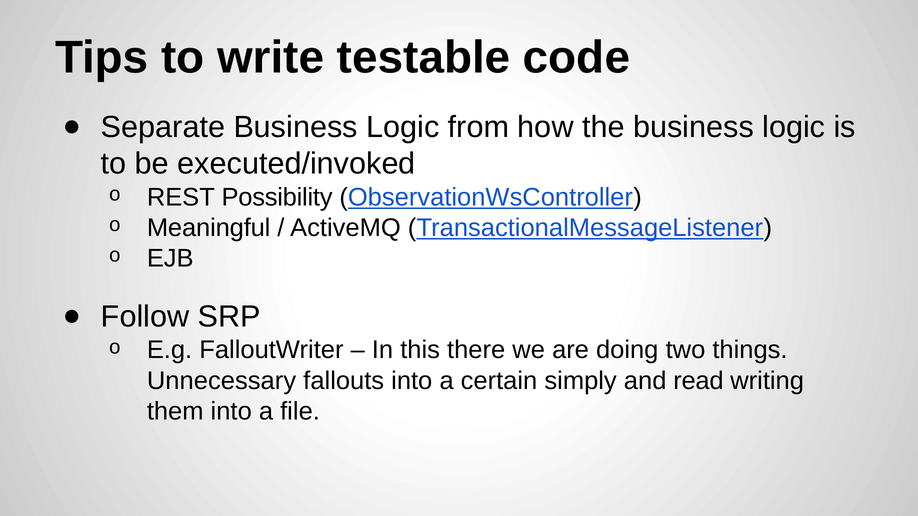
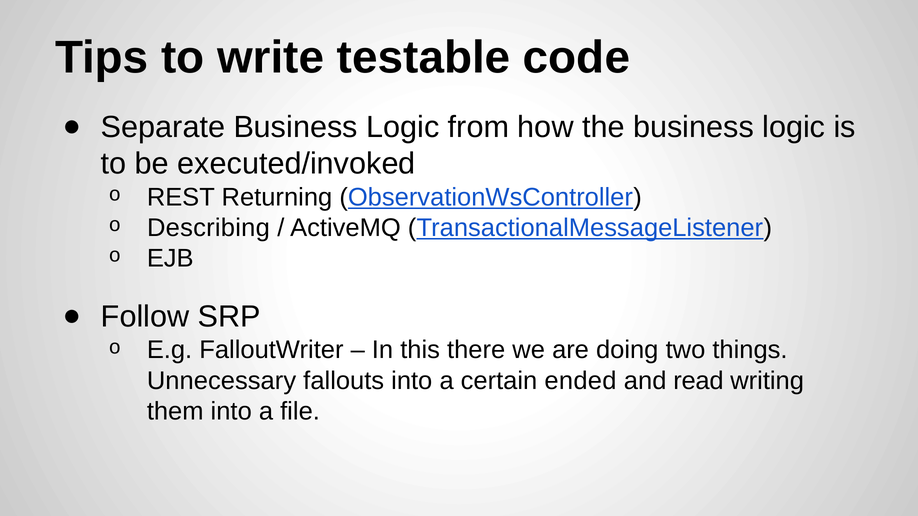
Possibility: Possibility -> Returning (277, 197)
Meaningful: Meaningful -> Describing (208, 228)
simply: simply -> ended (580, 381)
